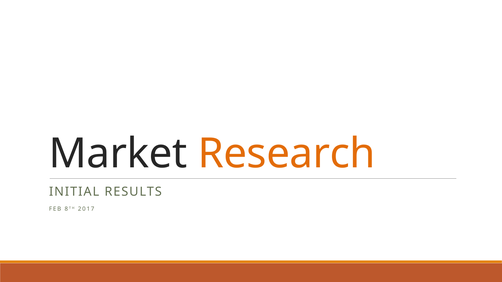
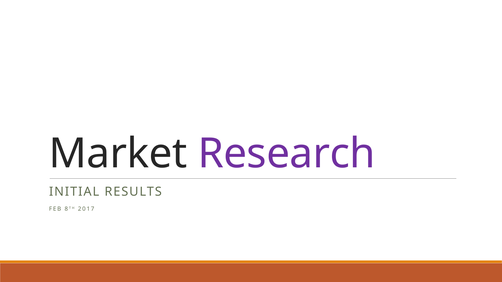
Research colour: orange -> purple (286, 154)
